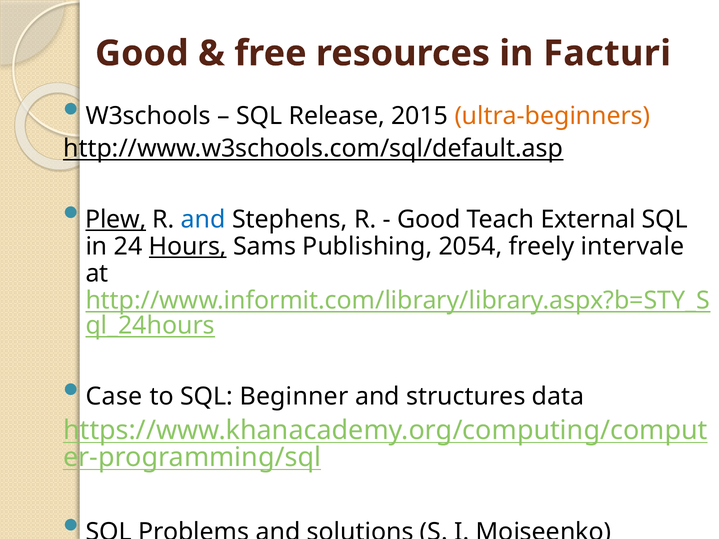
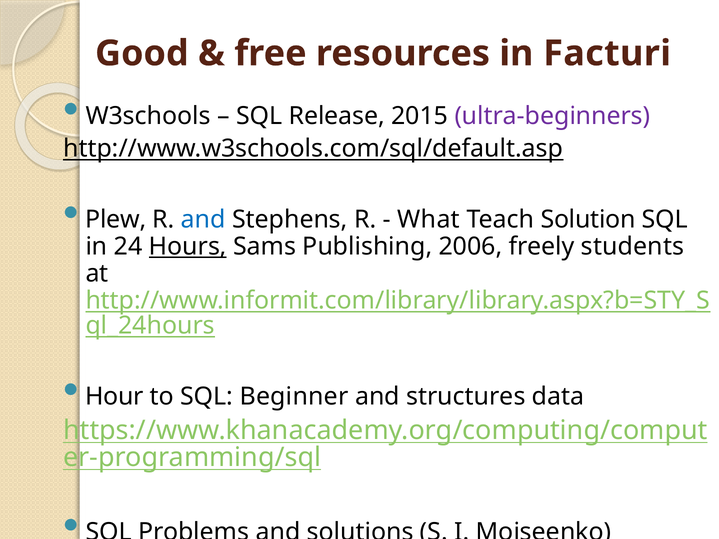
ultra-beginners colour: orange -> purple (552, 116)
Plew underline: present -> none (116, 220)
Good: Good -> What (429, 220)
External: External -> Solution (588, 220)
2054: 2054 -> 2006 (471, 247)
intervale: intervale -> students (633, 247)
Case: Case -> Hour (114, 397)
